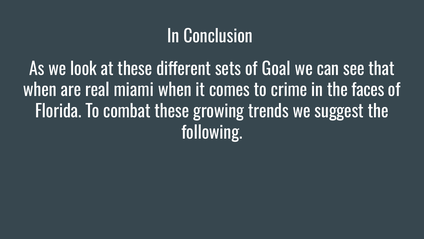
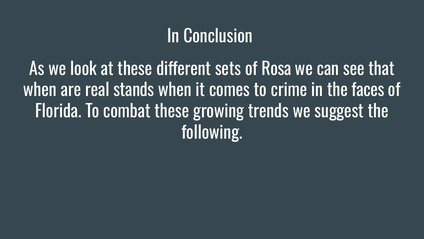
Goal: Goal -> Rosa (276, 69)
miami: miami -> stands (134, 90)
